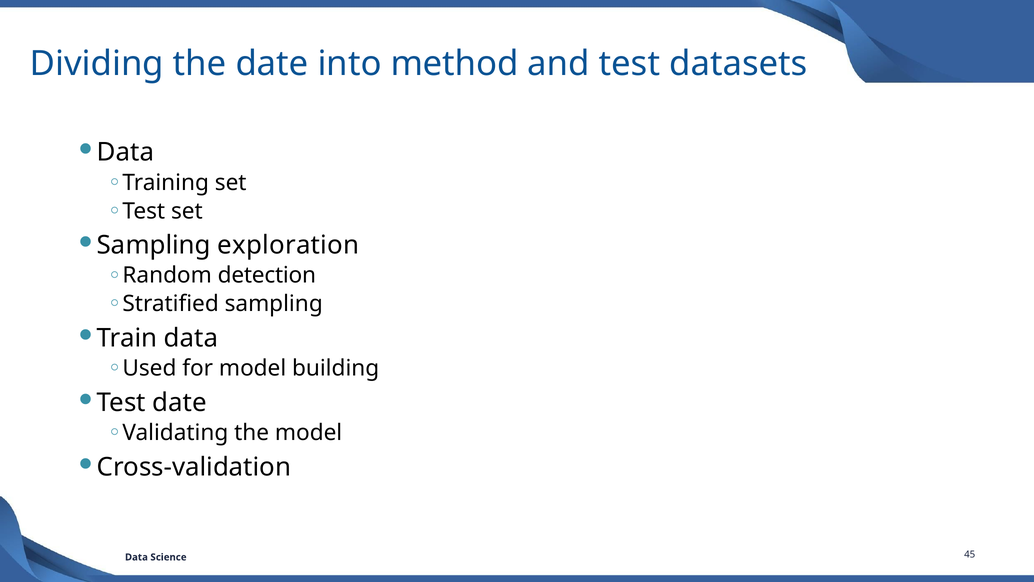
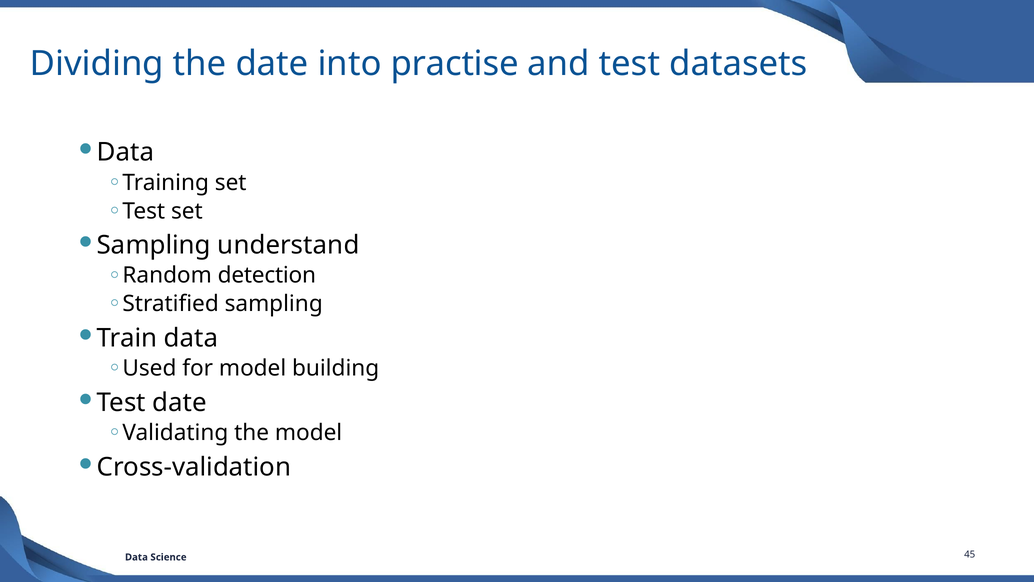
method: method -> practise (455, 64)
exploration: exploration -> understand (288, 245)
